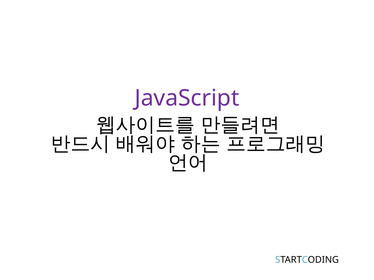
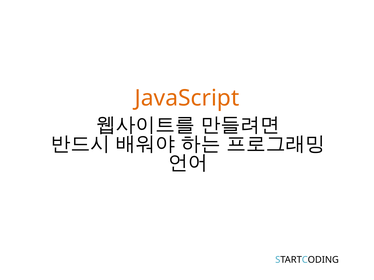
JavaScript colour: purple -> orange (187, 98)
